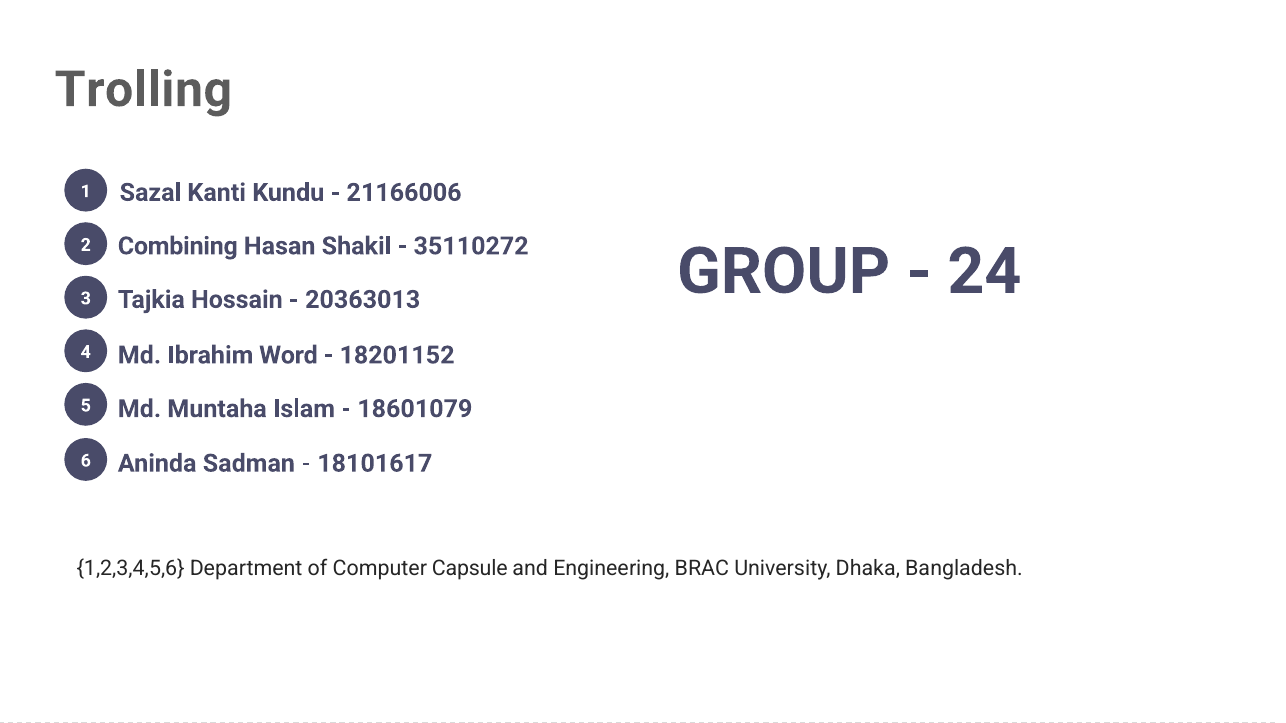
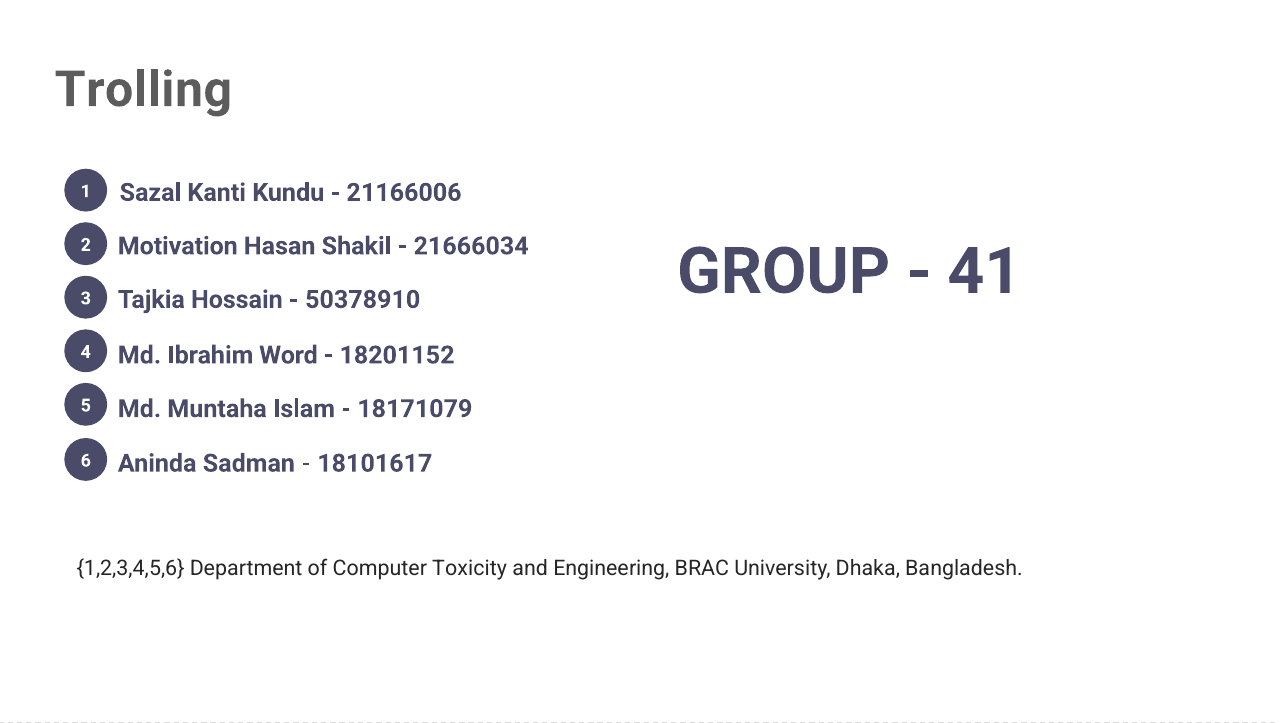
Combining: Combining -> Motivation (178, 246)
35110272: 35110272 -> 21666034 (471, 246)
24: 24 -> 41 (984, 272)
20363013: 20363013 -> 50378910 (363, 300)
18601079: 18601079 -> 18171079 (415, 409)
Capsule: Capsule -> Toxicity (470, 569)
